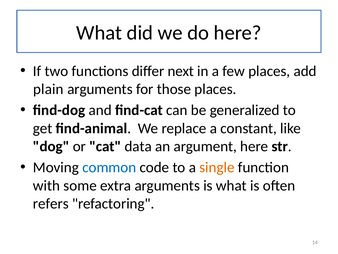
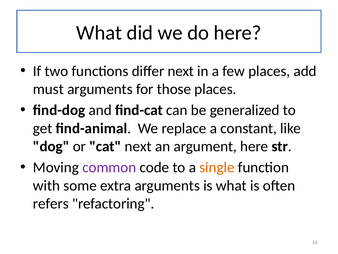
plain: plain -> must (48, 89)
cat data: data -> next (138, 146)
common colour: blue -> purple (109, 167)
